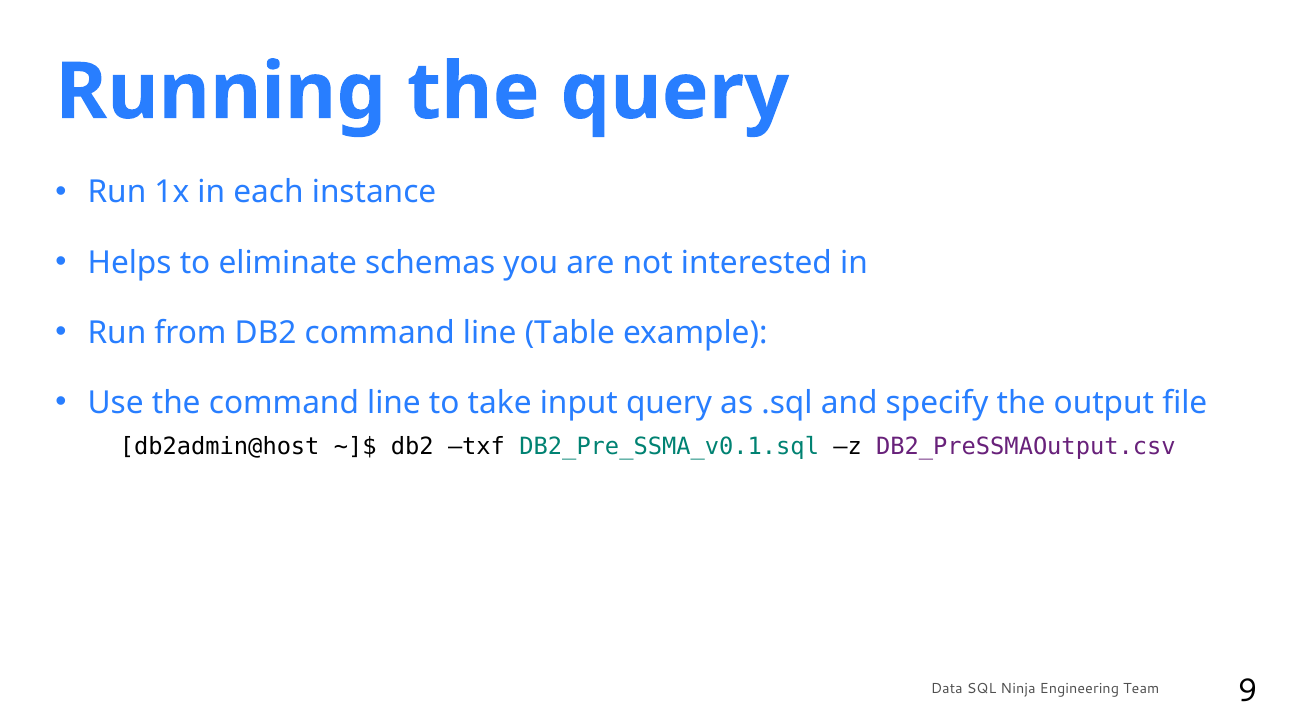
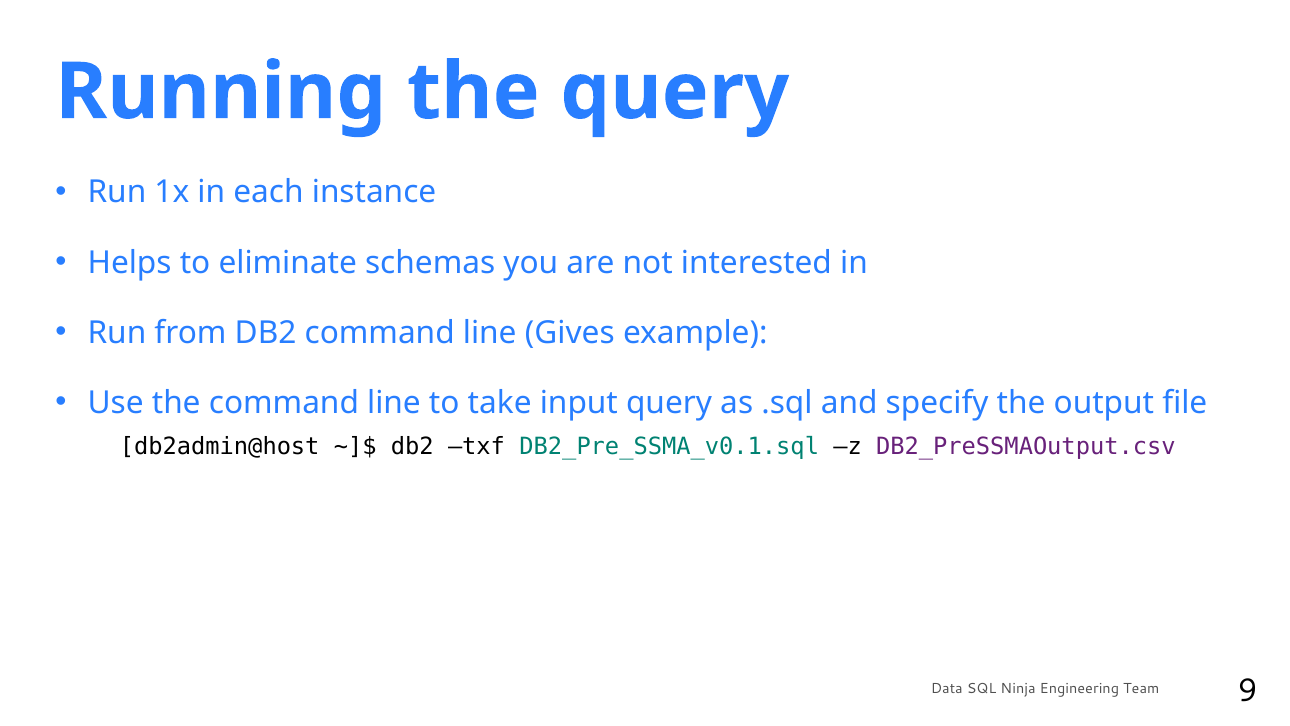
Table: Table -> Gives (570, 333)
